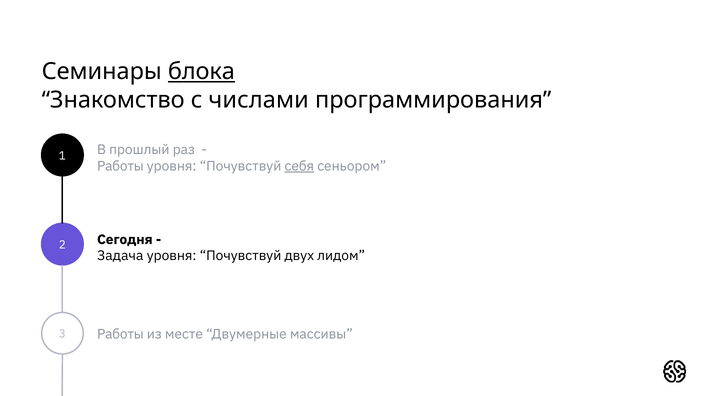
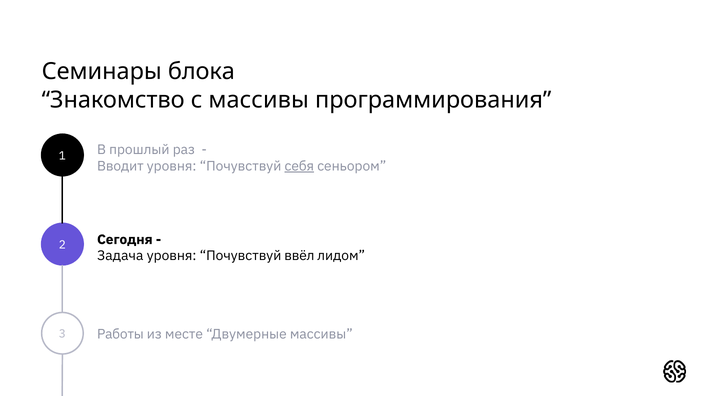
блока underline: present -> none (201, 72)
с числами: числами -> массивы (259, 100)
Работы: Работы -> Вводит (120, 167)
двух: двух -> ввёл (299, 256)
